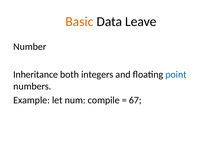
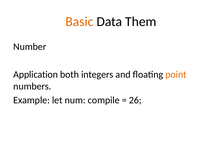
Leave: Leave -> Them (141, 21)
Inheritance: Inheritance -> Application (36, 74)
point colour: blue -> orange (176, 74)
67: 67 -> 26 (135, 100)
